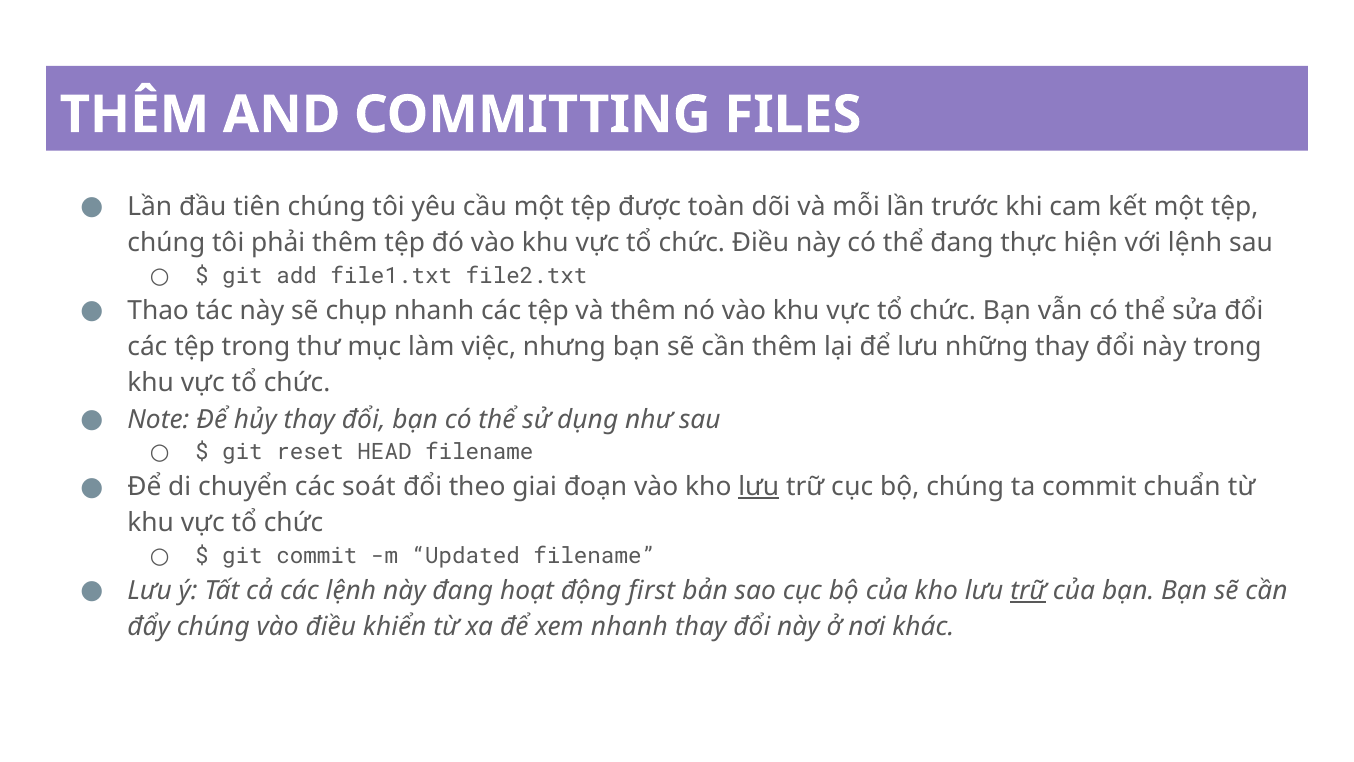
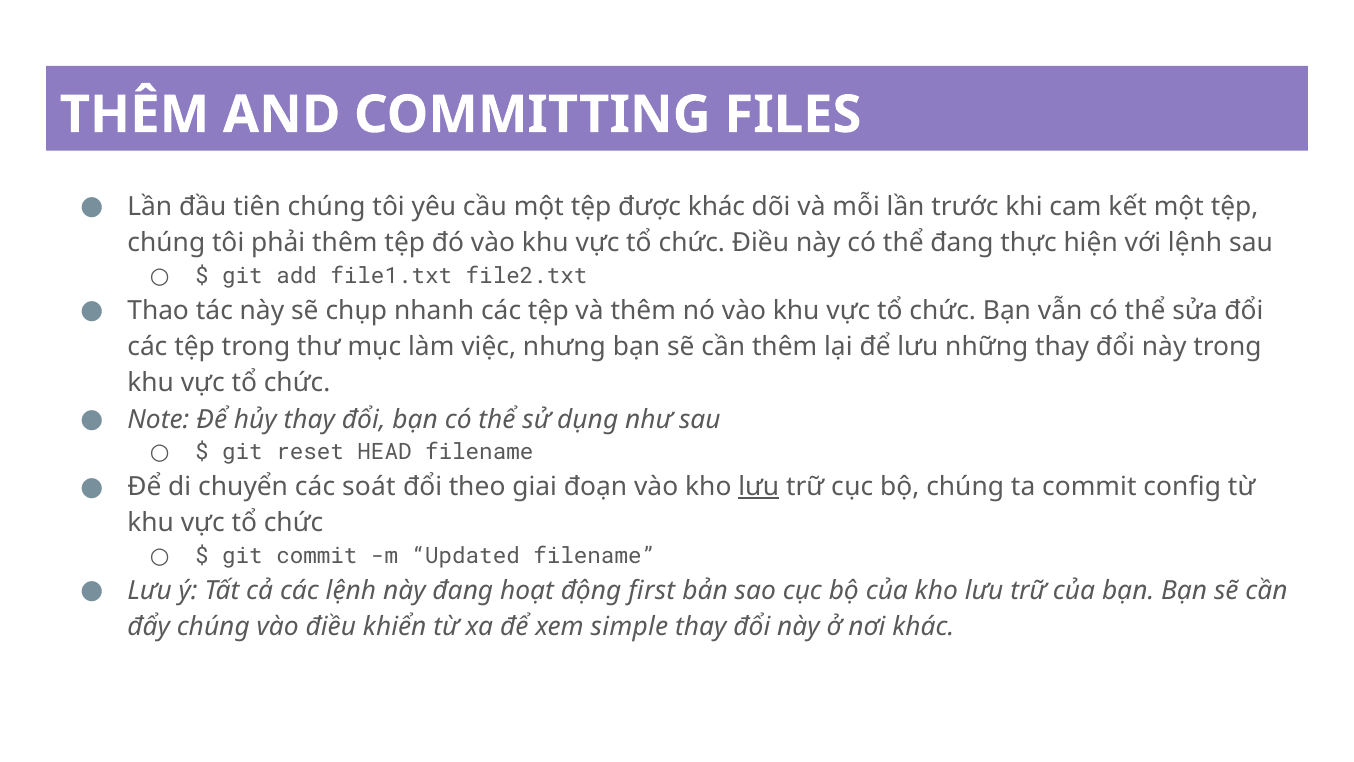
được toàn: toàn -> khác (716, 207)
chuẩn: chuẩn -> config (1182, 487)
trữ underline: present -> none (1028, 590)
xem nhanh: nhanh -> simple (629, 627)
